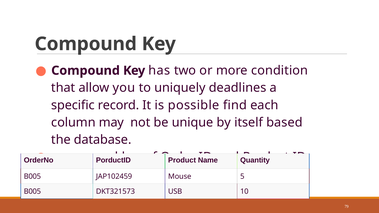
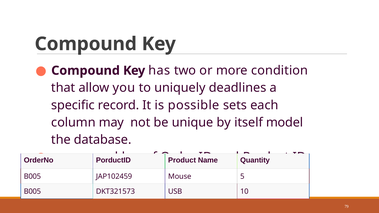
find: find -> sets (235, 105)
based: based -> model (285, 122)
